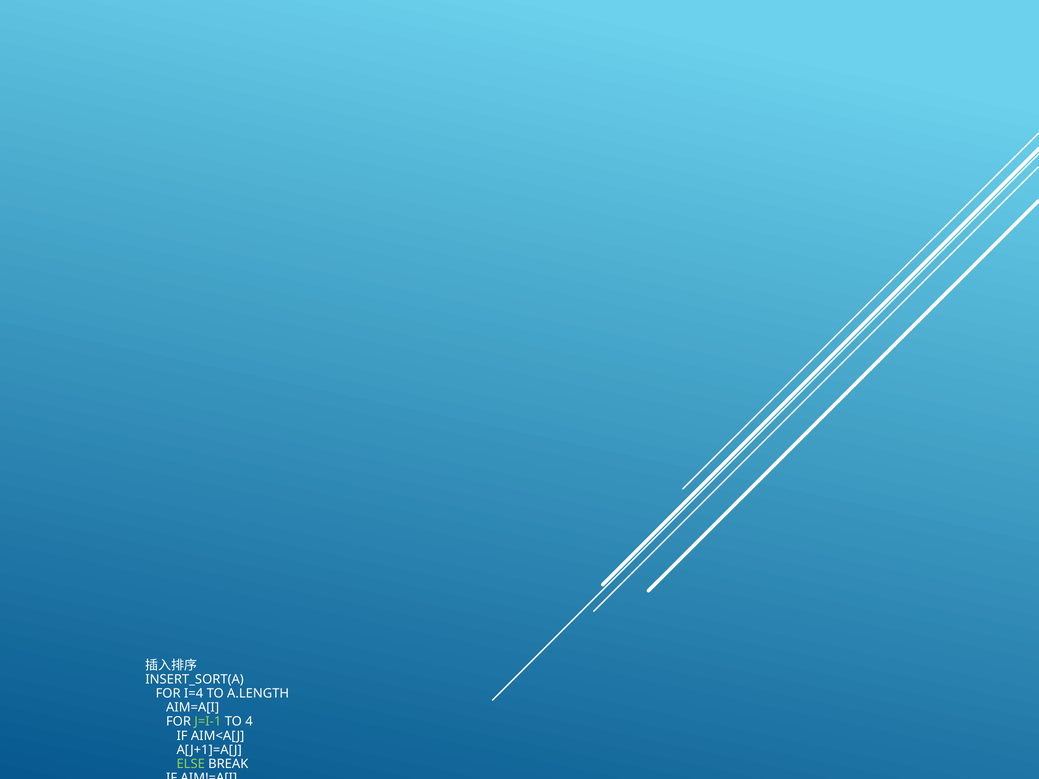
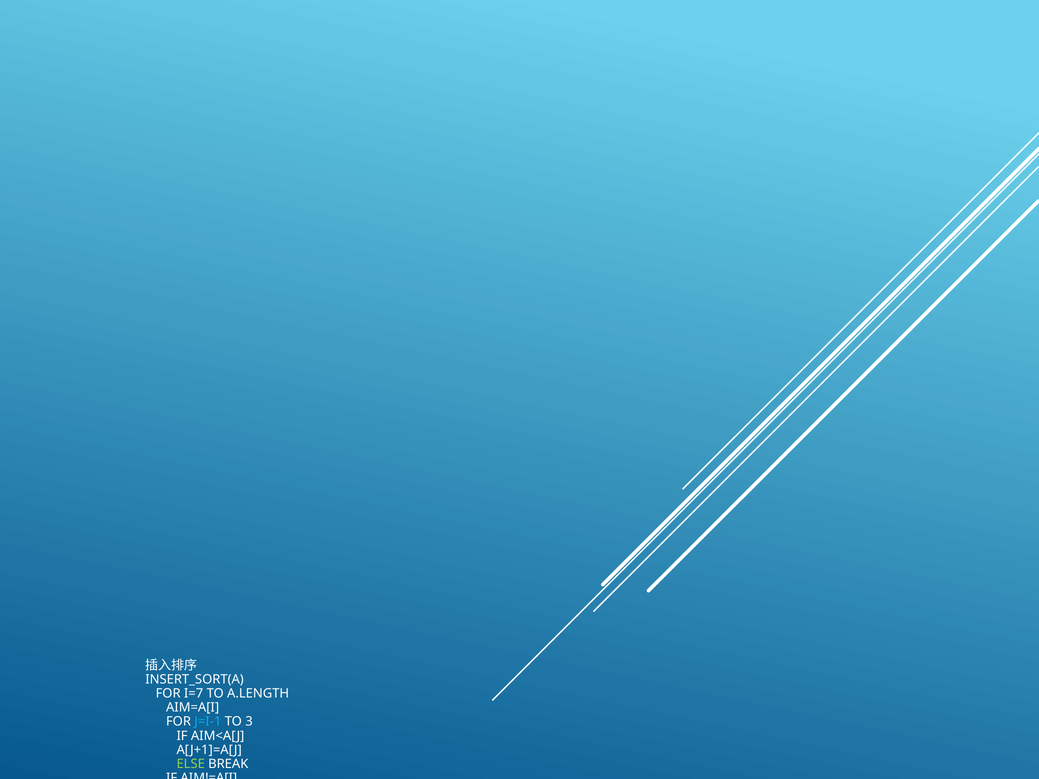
I=4: I=4 -> I=7 (194, 694)
J=I-1 colour: light green -> light blue (208, 722)
4: 4 -> 3 (249, 722)
